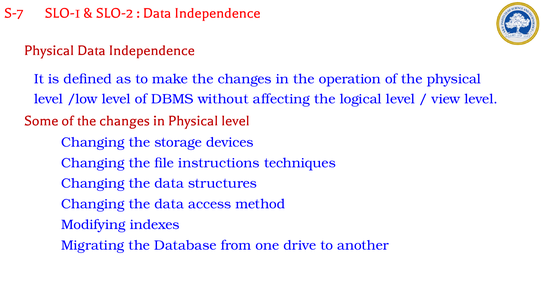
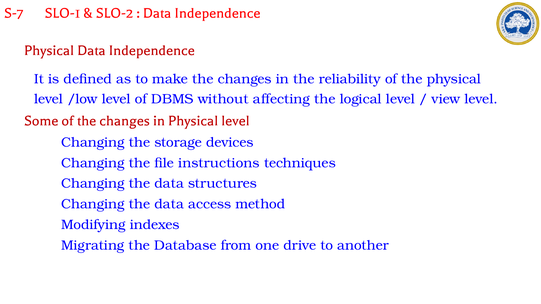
operation: operation -> reliability (350, 79)
